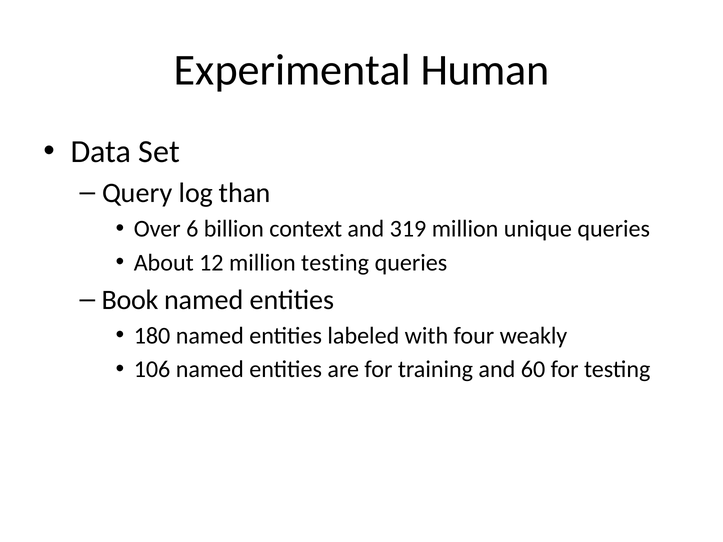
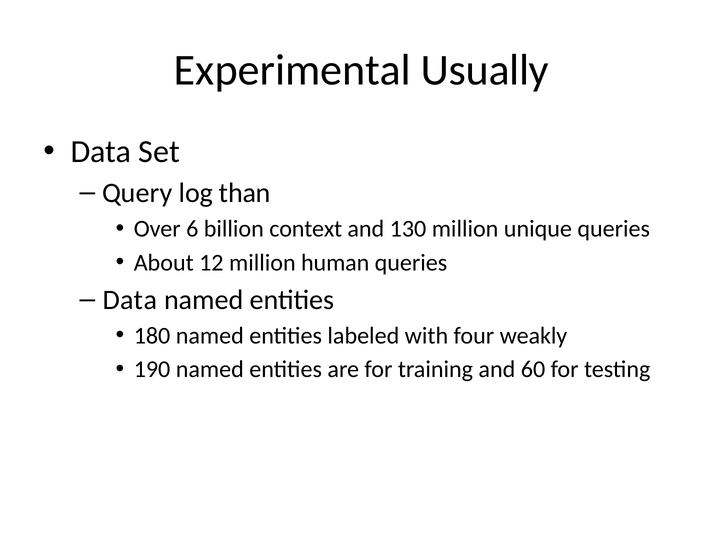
Human: Human -> Usually (485, 70)
319: 319 -> 130 (408, 229)
million testing: testing -> human (335, 263)
Book: Book -> Data (130, 300)
106: 106 -> 190 (152, 370)
